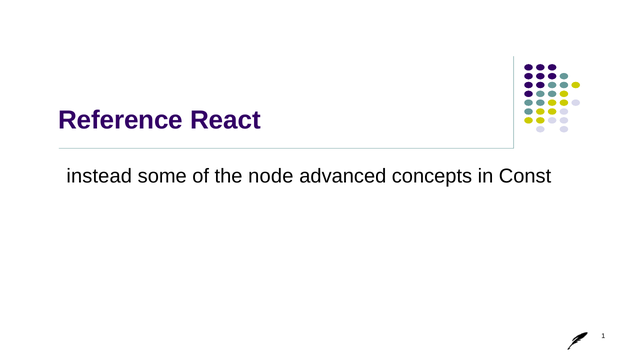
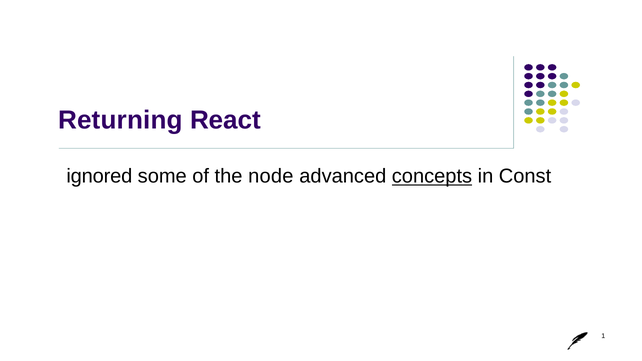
Reference: Reference -> Returning (120, 120)
instead: instead -> ignored (99, 176)
concepts underline: none -> present (432, 176)
